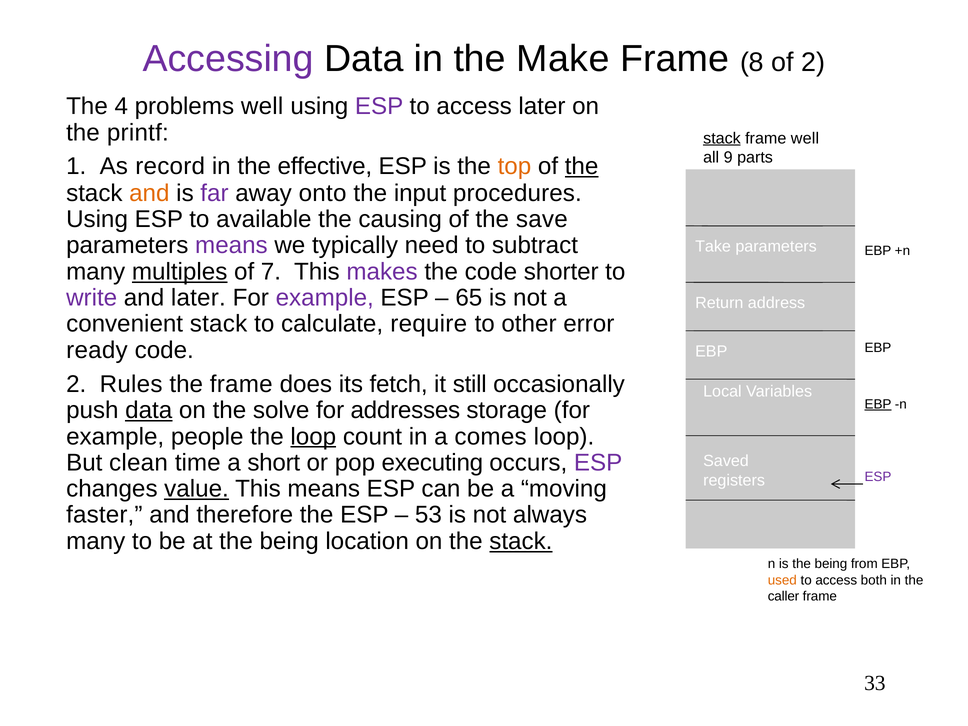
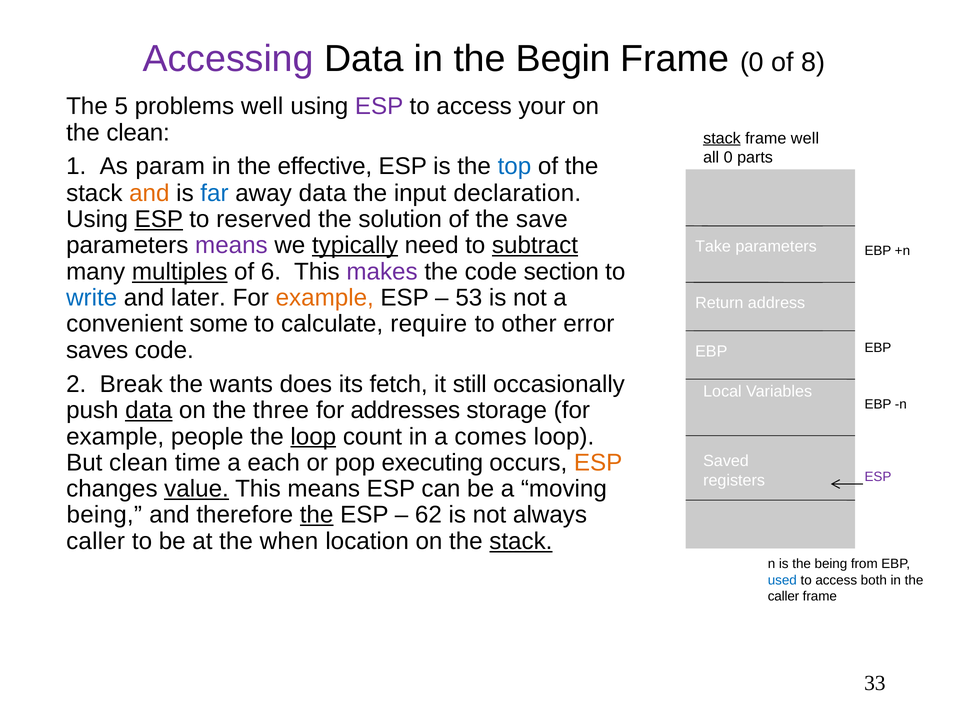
Make: Make -> Begin (563, 59)
Frame 8: 8 -> 0 (752, 63)
of 2: 2 -> 8 (813, 63)
4: 4 -> 5 (121, 106)
access later: later -> your (542, 106)
the printf: printf -> clean (138, 133)
all 9: 9 -> 0 (728, 158)
record: record -> param (170, 166)
top colour: orange -> blue (514, 166)
the underline: present -> none (582, 166)
far colour: purple -> blue (214, 193)
away onto: onto -> data (323, 193)
procedures: procedures -> declaration (517, 193)
ESP underline: none -> present (159, 219)
available: available -> reserved (264, 219)
causing: causing -> solution (400, 219)
typically underline: none -> present (355, 245)
subtract underline: none -> present (535, 245)
7: 7 -> 6 (271, 272)
shorter: shorter -> section (561, 272)
write colour: purple -> blue (92, 298)
example colour: purple -> orange (325, 298)
65: 65 -> 53 (469, 298)
convenient stack: stack -> some (219, 324)
ready: ready -> saves (97, 350)
Rules: Rules -> Break (131, 384)
the frame: frame -> wants (241, 384)
EBP underline: present -> none (878, 404)
solve: solve -> three (281, 410)
short: short -> each (274, 463)
ESP colour: purple -> orange (598, 463)
faster: faster -> being (104, 515)
the underline: none -> present (317, 515)
53: 53 -> 62 (428, 515)
many: many -> caller (96, 541)
at the being: being -> when (289, 541)
used colour: orange -> blue (782, 580)
